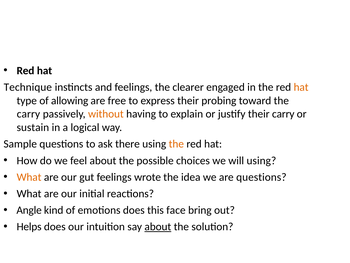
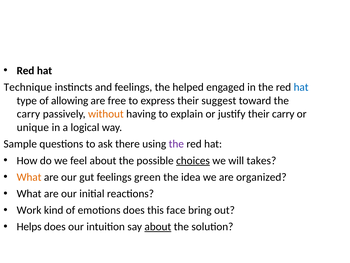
clearer: clearer -> helped (188, 87)
hat colour: orange -> blue (301, 87)
probing: probing -> suggest (219, 100)
sustain: sustain -> unique (33, 127)
the colour: orange -> purple (176, 144)
choices underline: none -> present (193, 160)
will using: using -> takes (261, 160)
wrote: wrote -> green (147, 177)
are questions: questions -> organized (261, 177)
Angle: Angle -> Work (29, 210)
